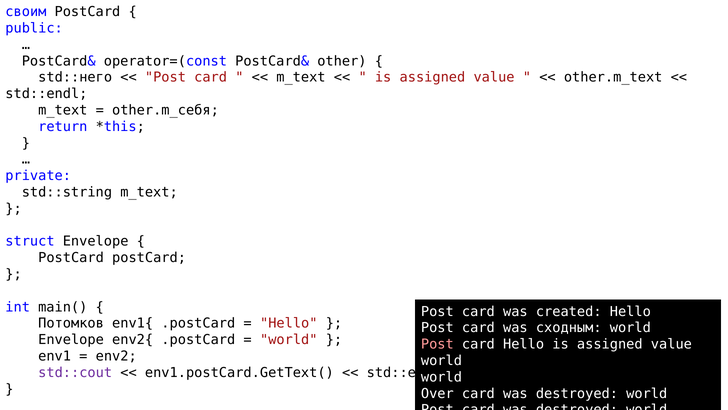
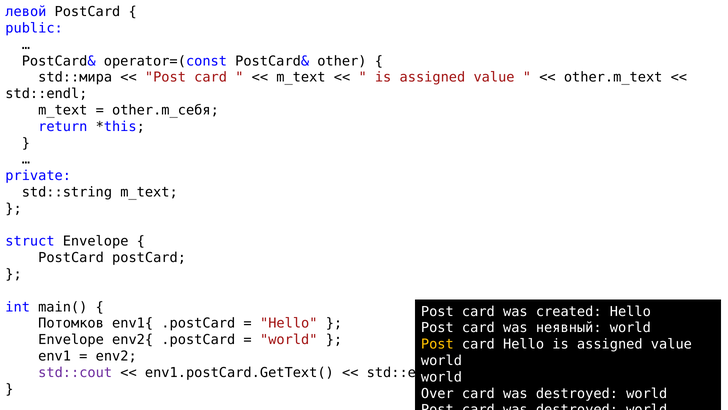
своим: своим -> левой (26, 12)
std::него: std::него -> std::мира (75, 77)
сходным: сходным -> неявный (569, 328)
Post colour: pink -> yellow (437, 344)
